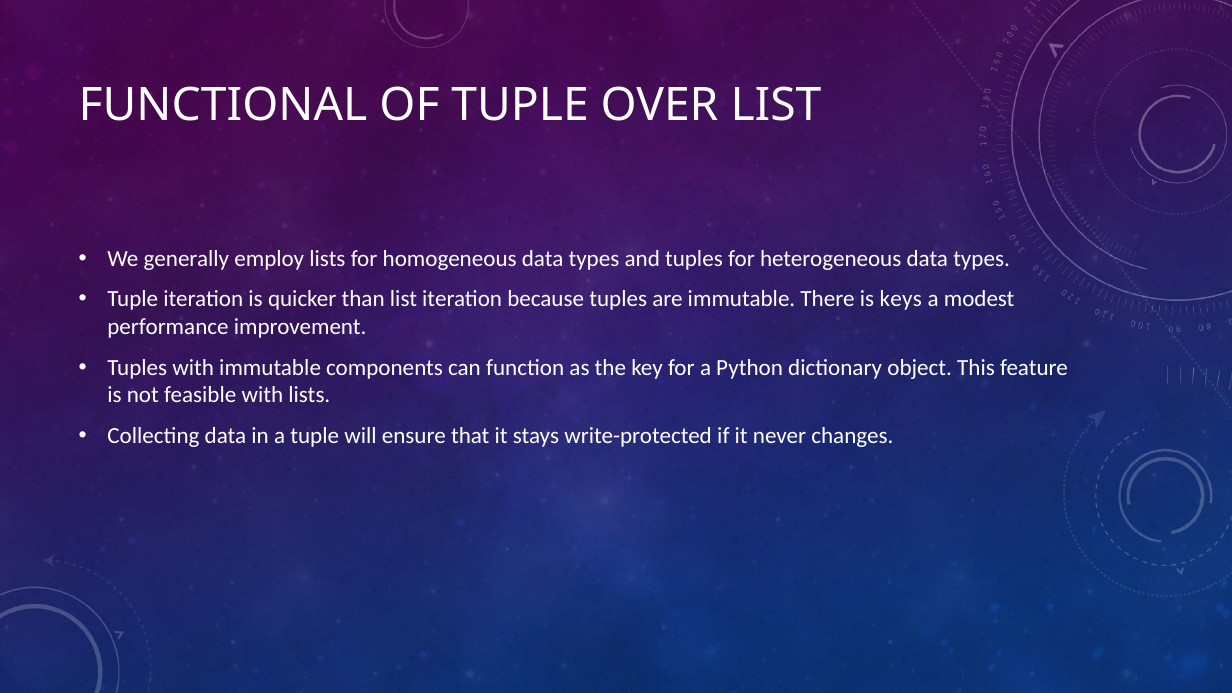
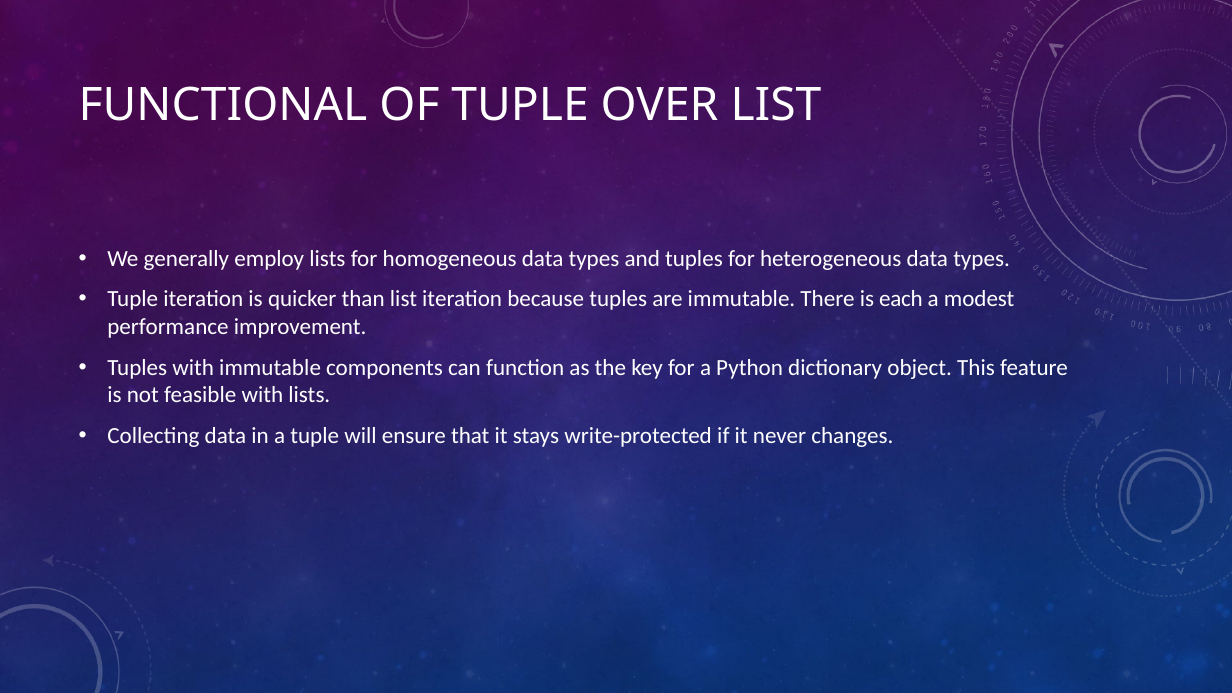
keys: keys -> each (901, 299)
